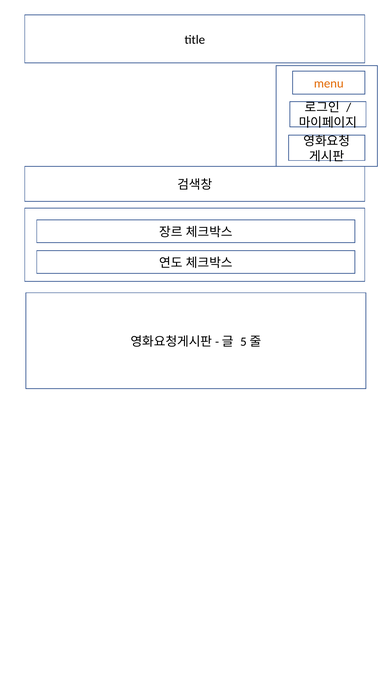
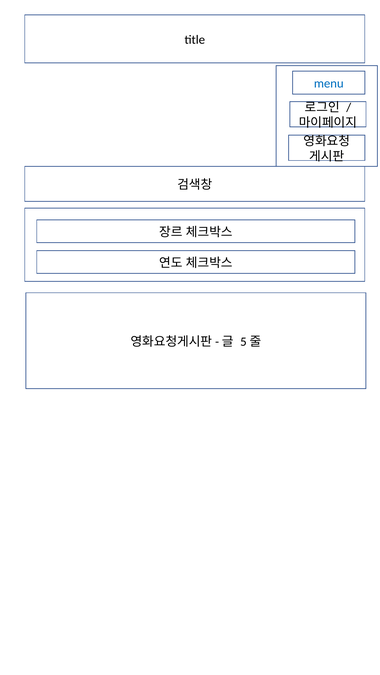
menu colour: orange -> blue (329, 84)
